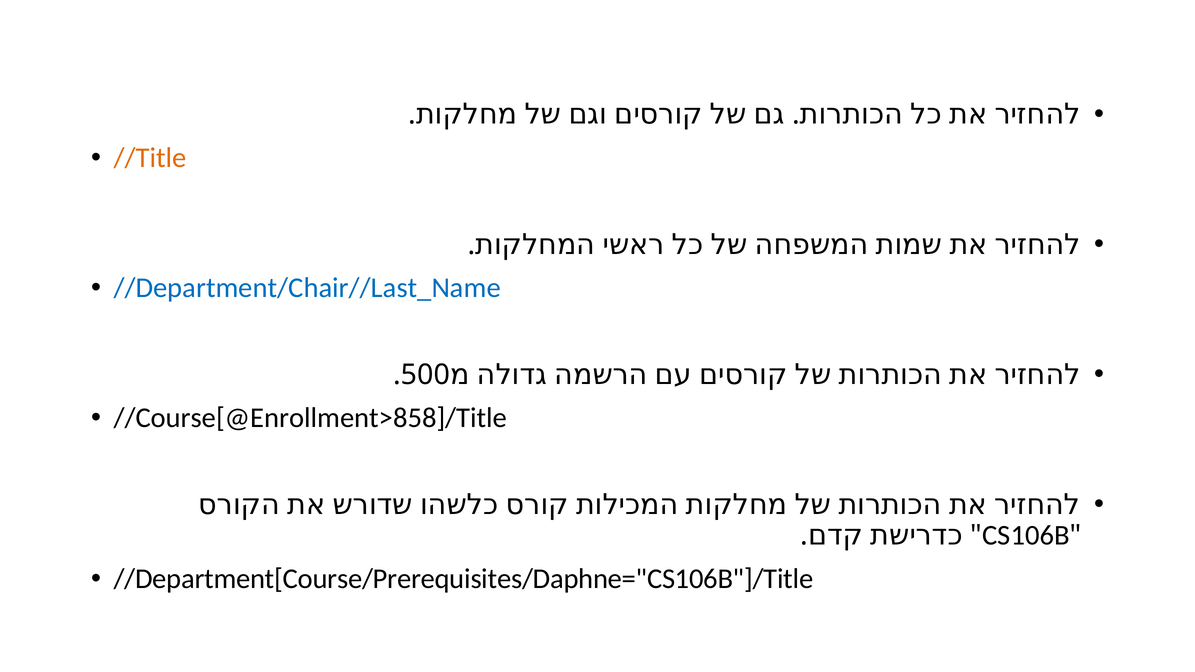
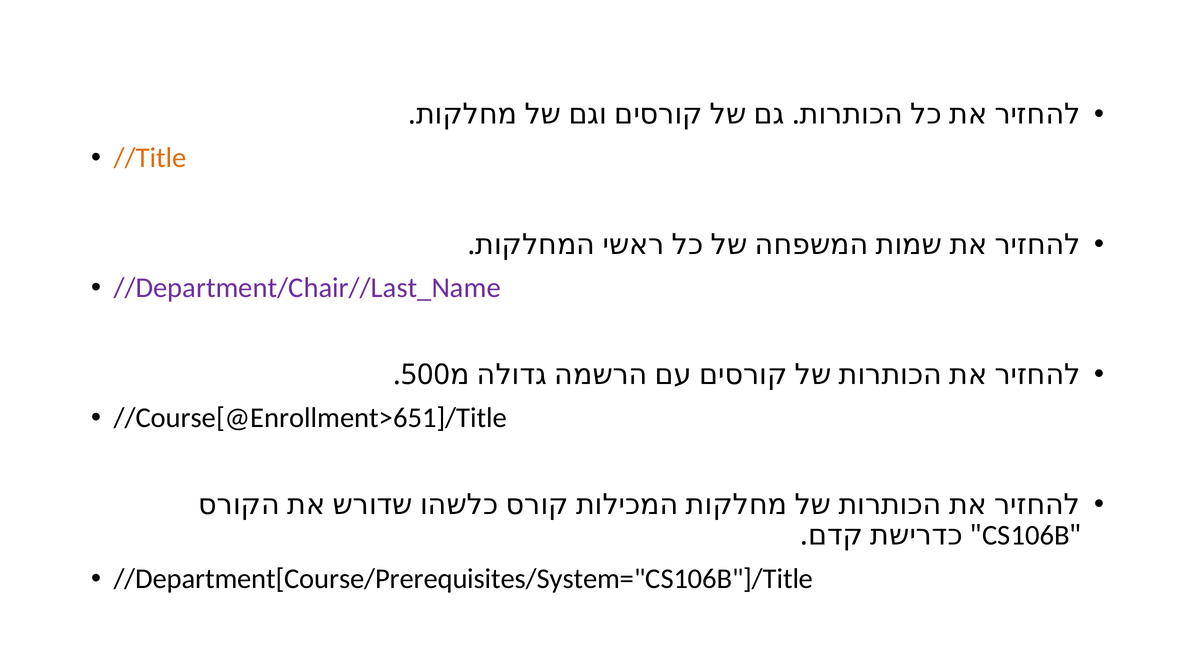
//Department/Chair//Last_Name colour: blue -> purple (307, 288)
//Course[@Enrollment>858]/Title: //Course[@Enrollment>858]/Title -> //Course[@Enrollment>651]/Title (310, 418)
//Department[Course/Prerequisites/Daphne="CS106B"]/Title: //Department[Course/Prerequisites/Daphne="CS106B"]/Title -> //Department[Course/Prerequisites/System="CS106B"]/Title (463, 579)
